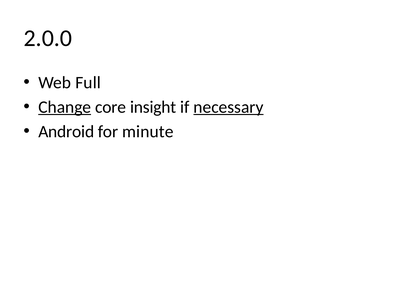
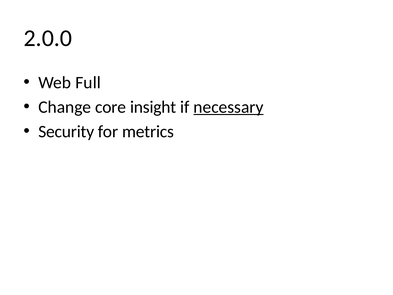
Change underline: present -> none (65, 107)
Android: Android -> Security (66, 131)
minute: minute -> metrics (148, 131)
